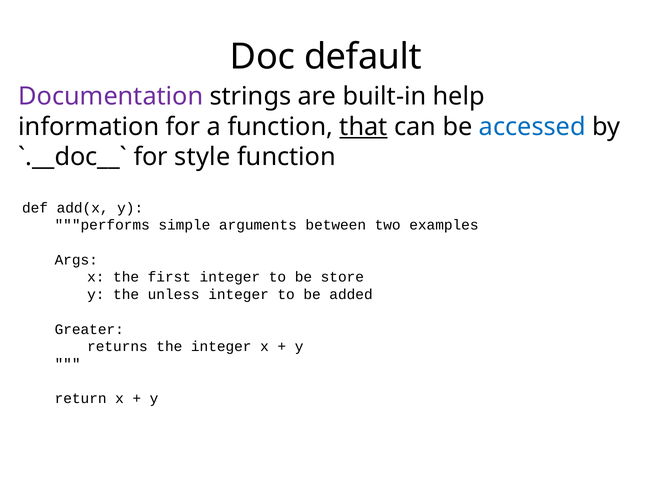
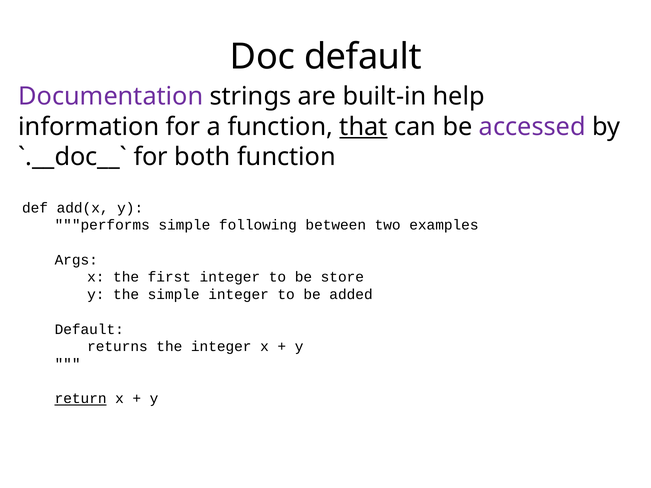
accessed colour: blue -> purple (532, 127)
style: style -> both (203, 157)
arguments: arguments -> following (258, 225)
the unless: unless -> simple (174, 295)
Greater: Greater -> Default (89, 329)
return underline: none -> present (81, 399)
